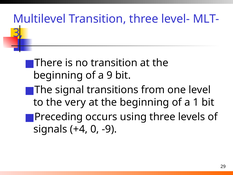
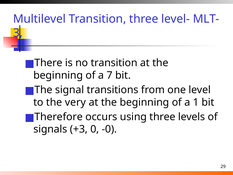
9: 9 -> 7 (110, 75)
Preceding: Preceding -> Therefore (59, 117)
+4: +4 -> +3 (79, 129)
-9: -9 -> -0 (109, 129)
